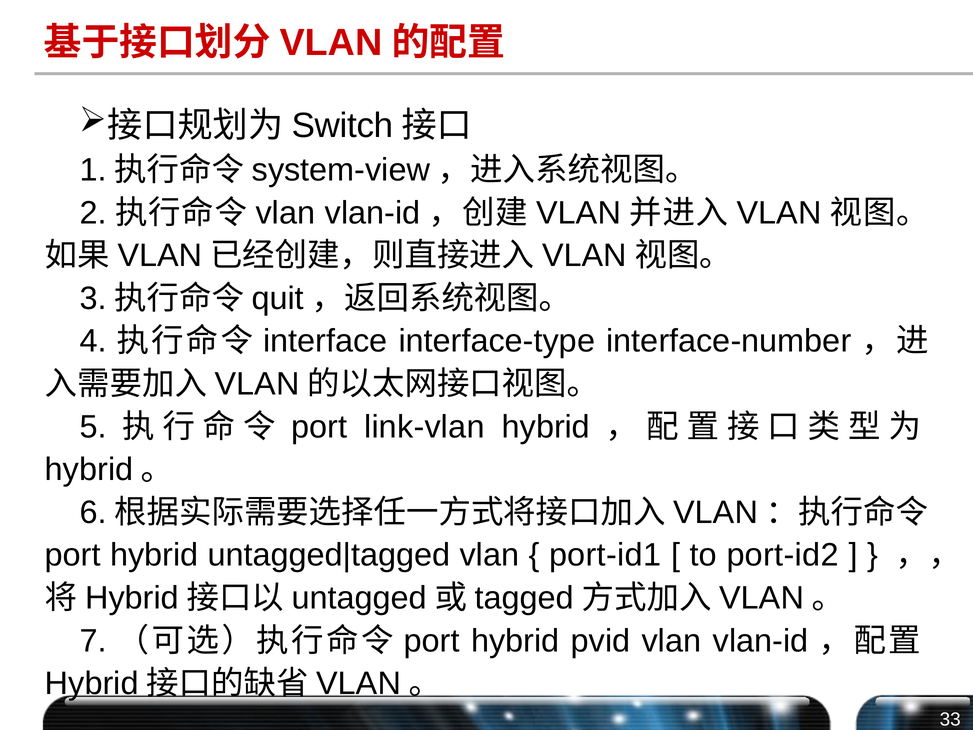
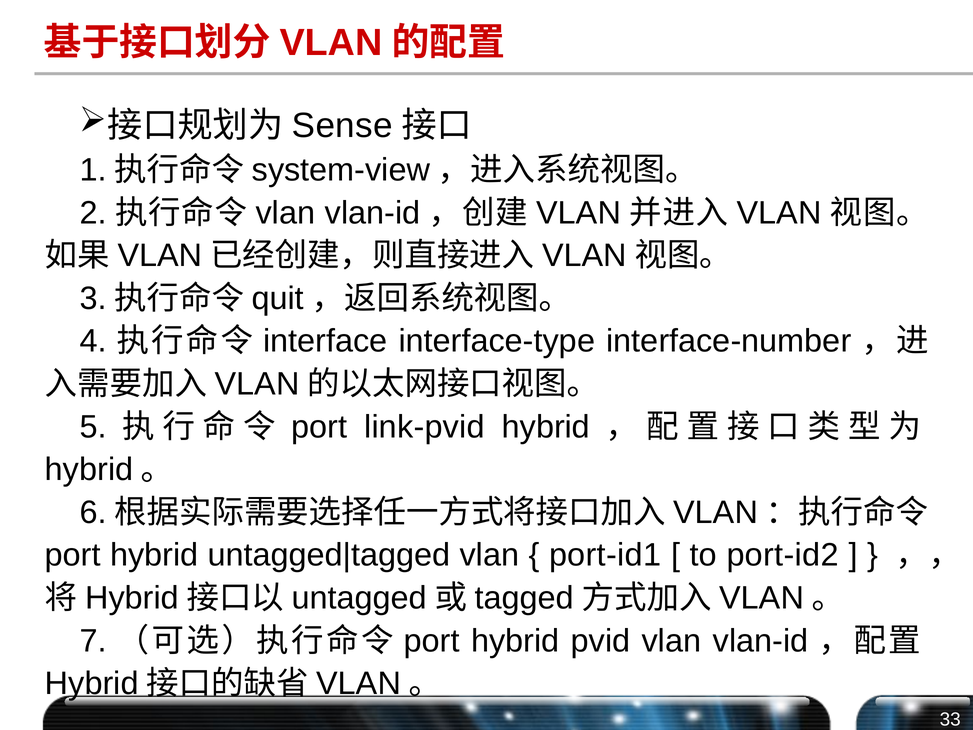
Switch: Switch -> Sense (342, 126)
link-vlan: link-vlan -> link-pvid (424, 427)
